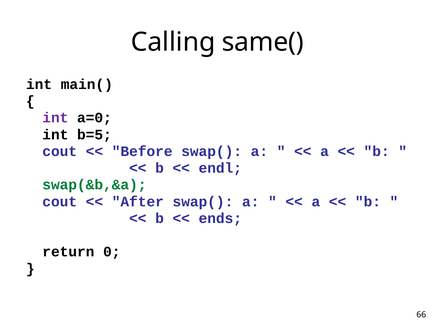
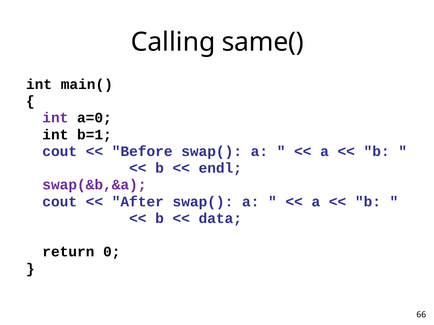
b=5: b=5 -> b=1 (94, 135)
swap(&b,&a colour: green -> purple (94, 185)
ends: ends -> data (220, 219)
